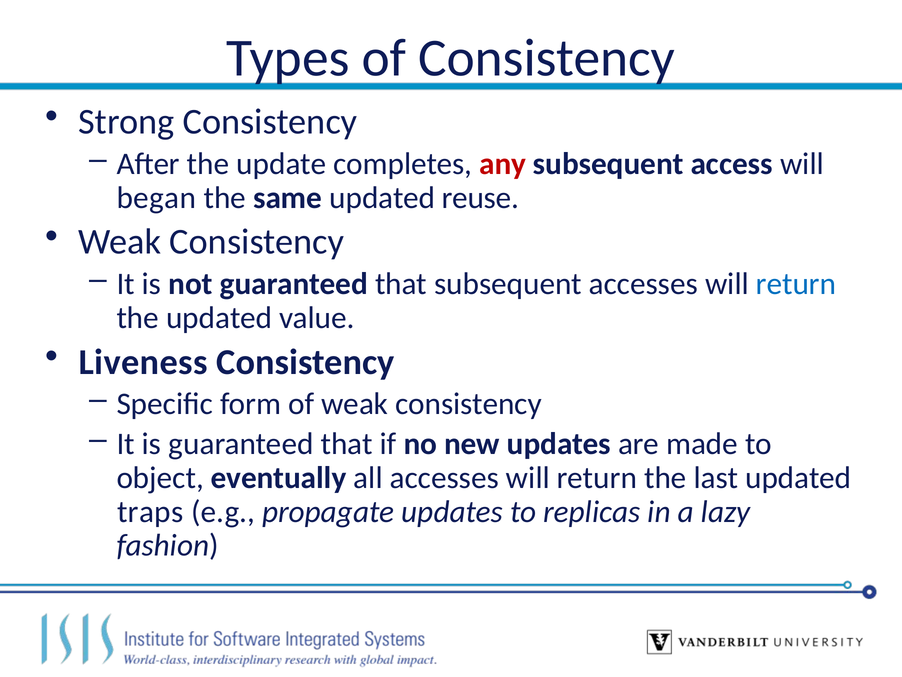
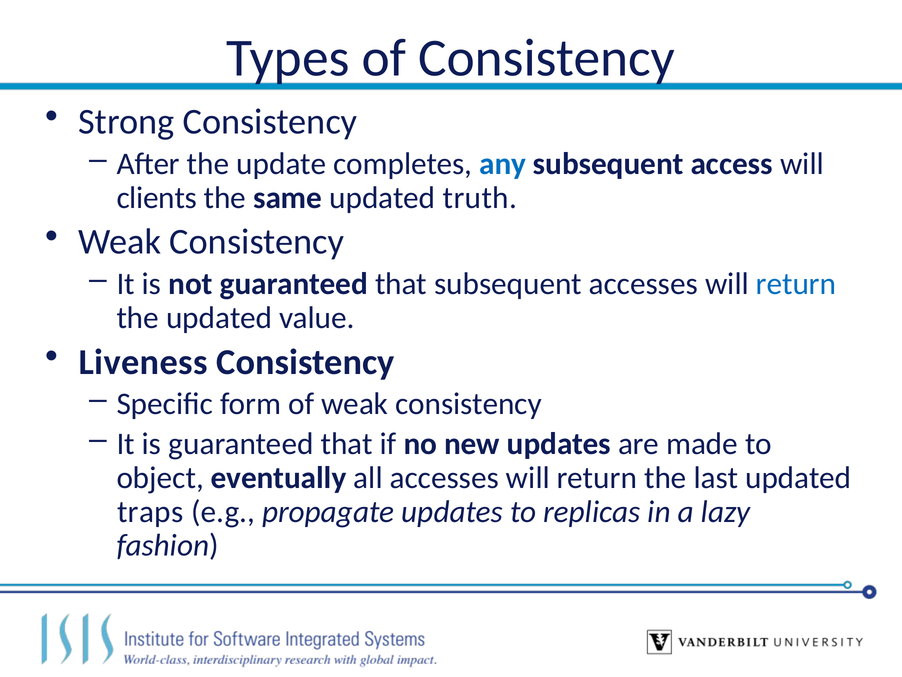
any colour: red -> blue (503, 164)
began: began -> clients (157, 198)
reuse: reuse -> truth (480, 198)
